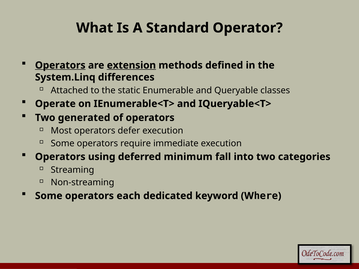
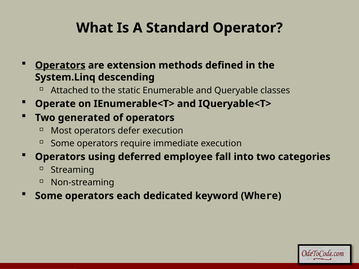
extension underline: present -> none (131, 65)
differences: differences -> descending (126, 77)
minimum: minimum -> employee (188, 157)
